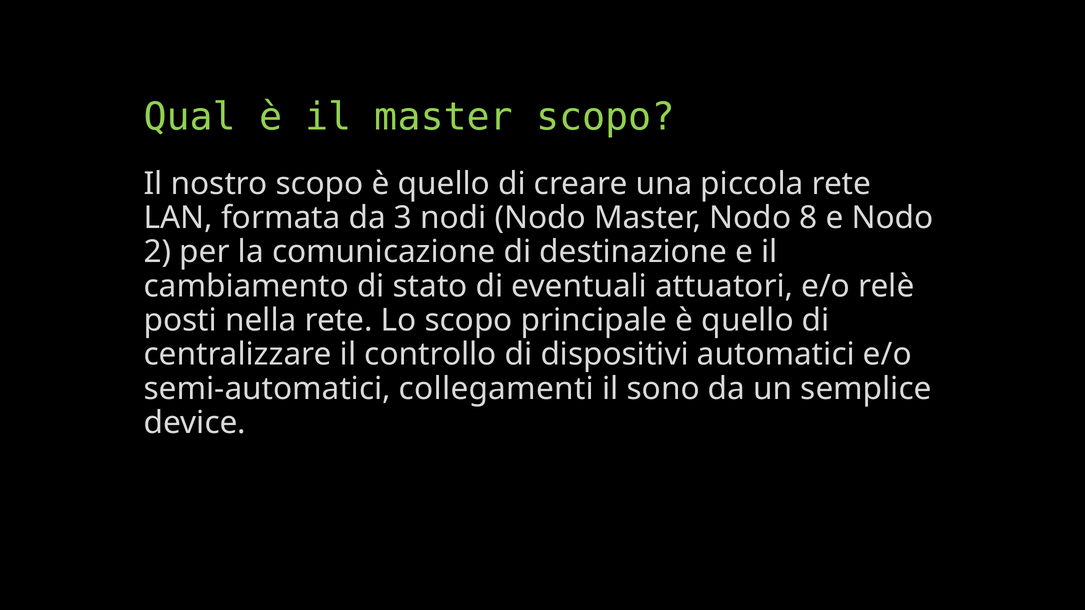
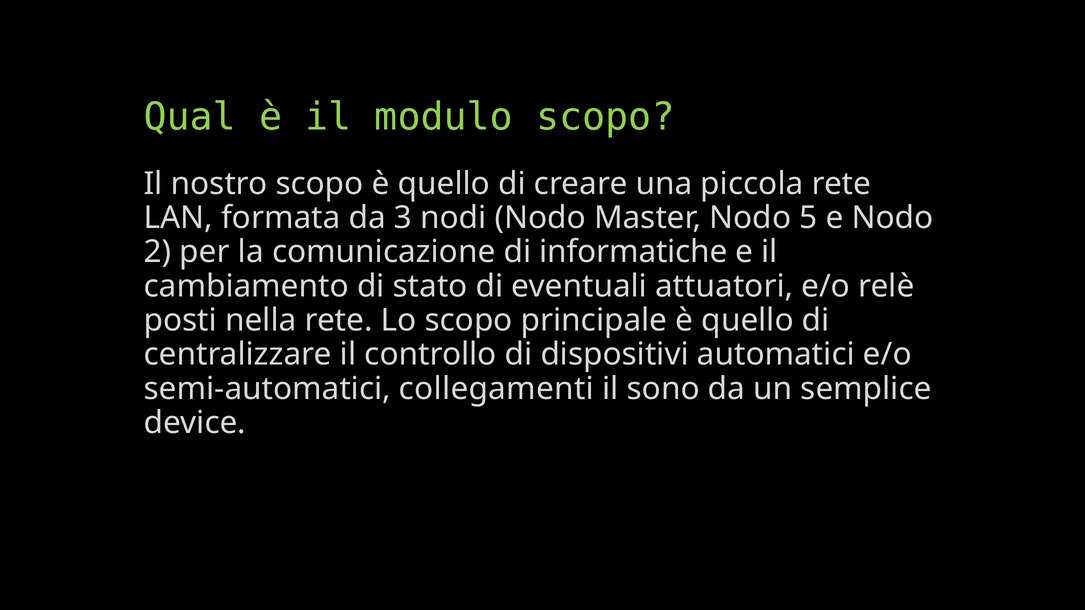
il master: master -> modulo (444, 117)
8: 8 -> 5 (808, 218)
destinazione: destinazione -> informatiche (633, 252)
